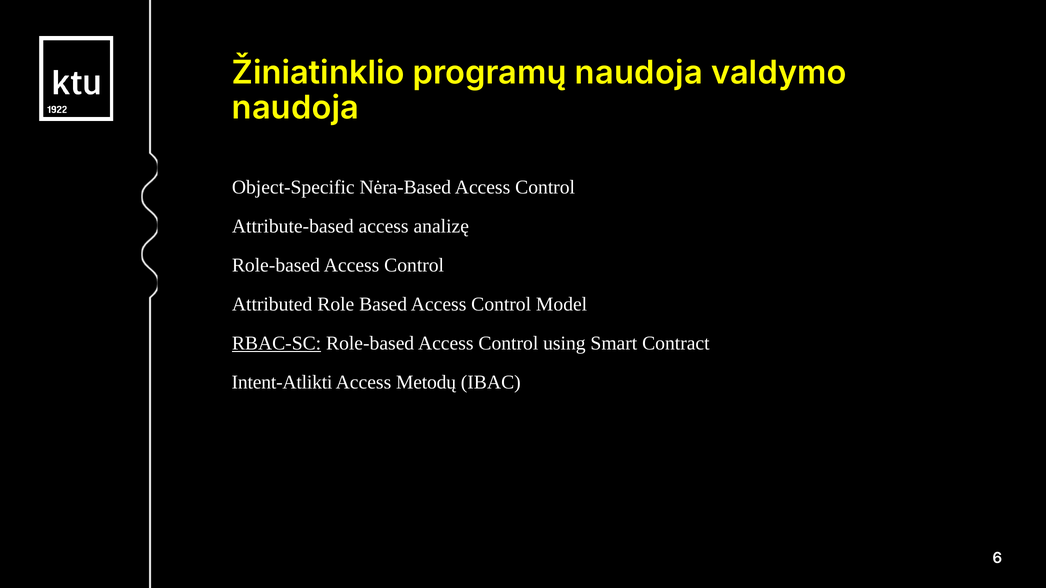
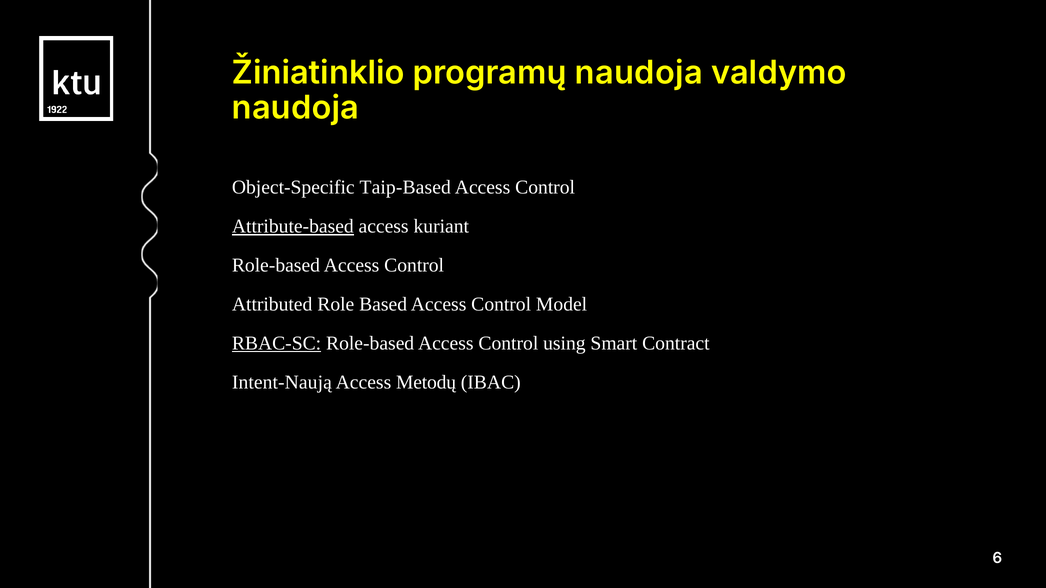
Nėra-Based: Nėra-Based -> Taip-Based (405, 188)
Attribute-based underline: none -> present (293, 226)
analizę: analizę -> kuriant (441, 226)
Intent-Atlikti: Intent-Atlikti -> Intent-Naują (282, 382)
